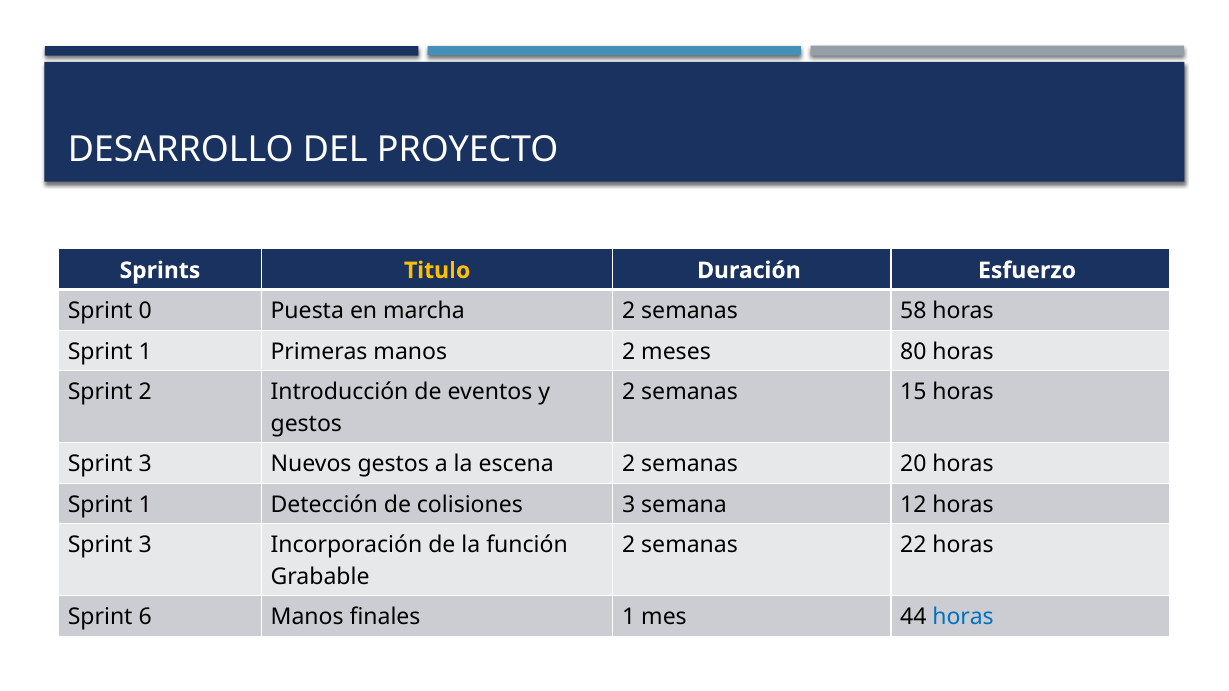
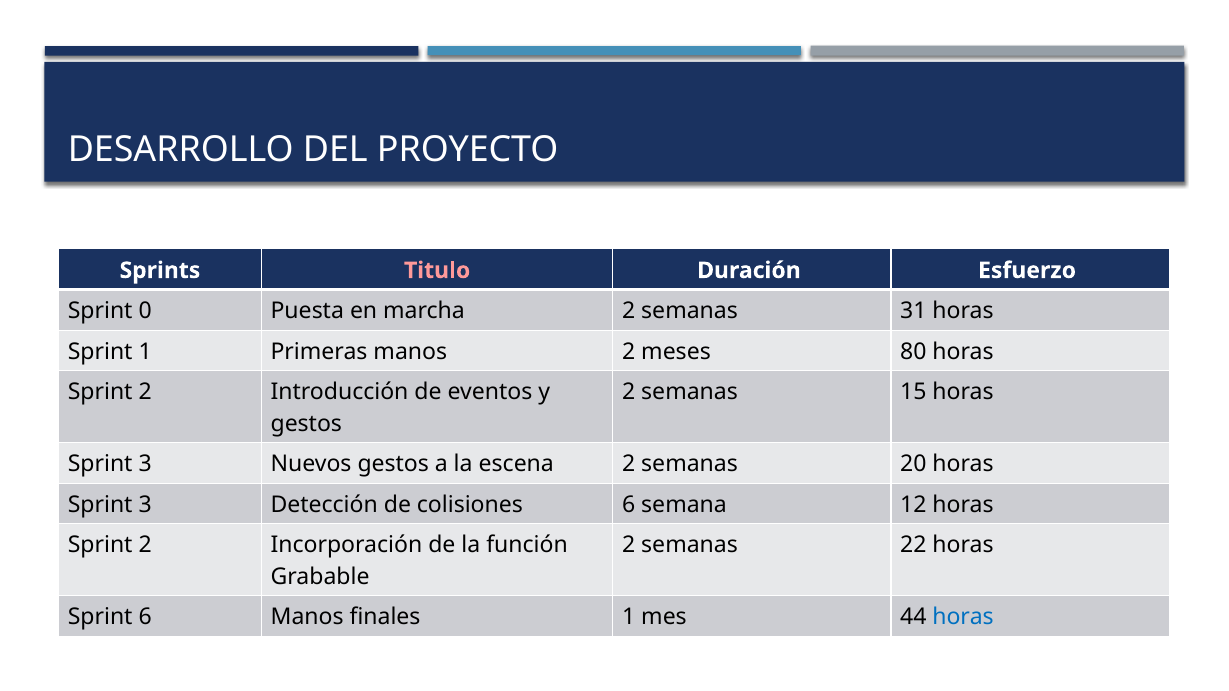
Titulo colour: yellow -> pink (437, 271)
58: 58 -> 31 (913, 311)
1: 1 -> 3 (145, 505)
colisiones 3: 3 -> 6 (629, 505)
3: 3 -> 2 (145, 546)
